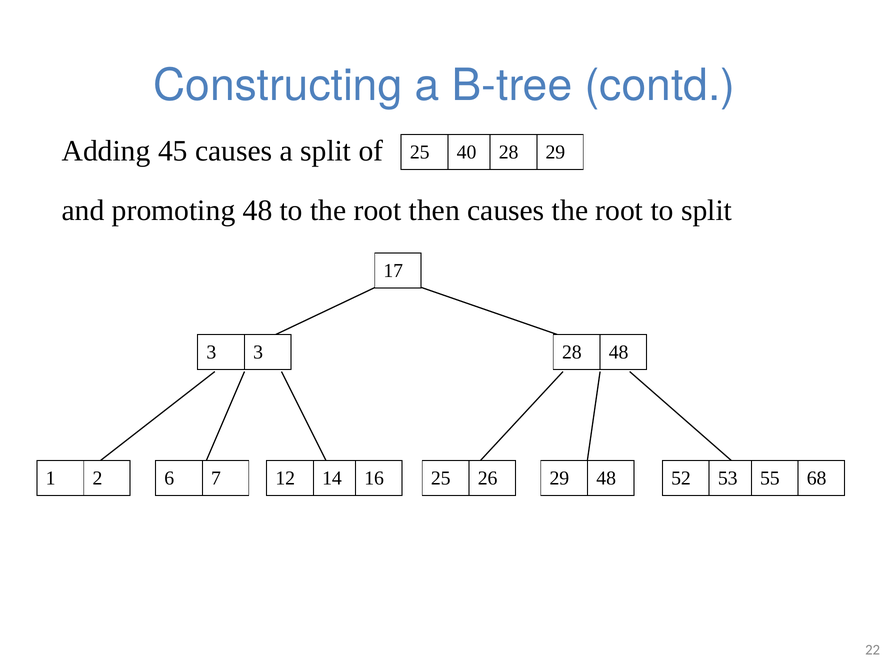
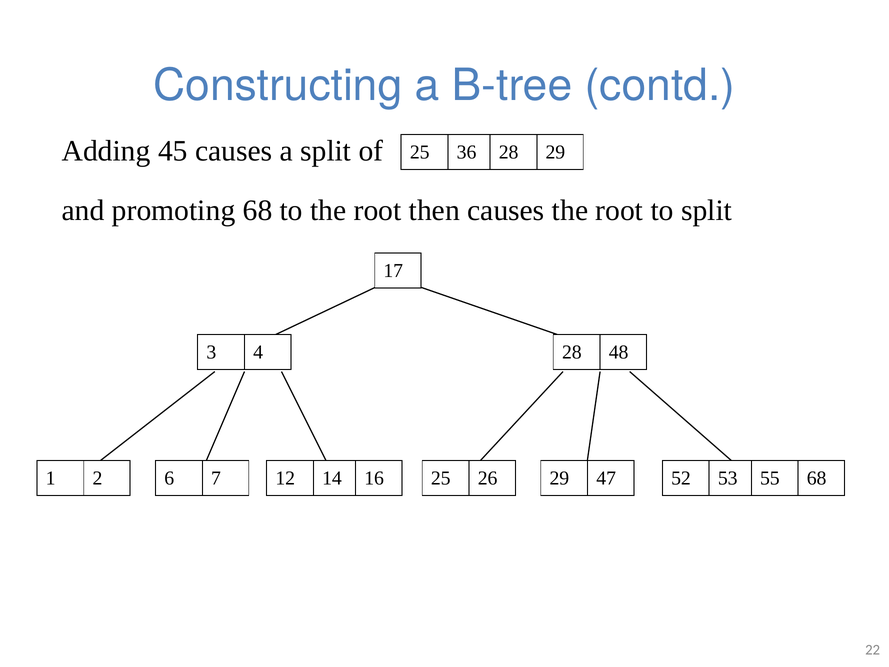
40: 40 -> 36 (467, 152)
promoting 48: 48 -> 68 (258, 210)
3 3: 3 -> 4 (258, 352)
29 48: 48 -> 47 (606, 478)
